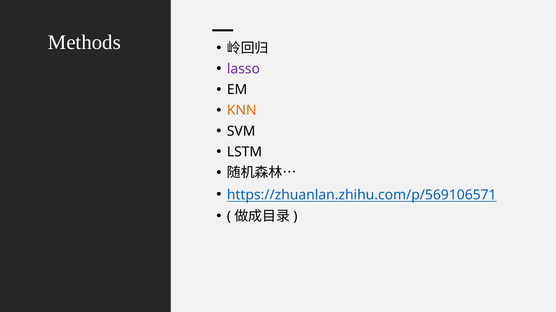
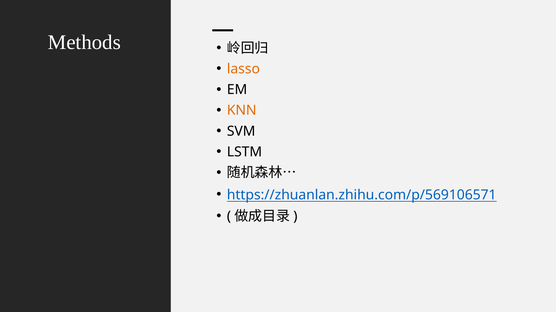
lasso colour: purple -> orange (243, 69)
